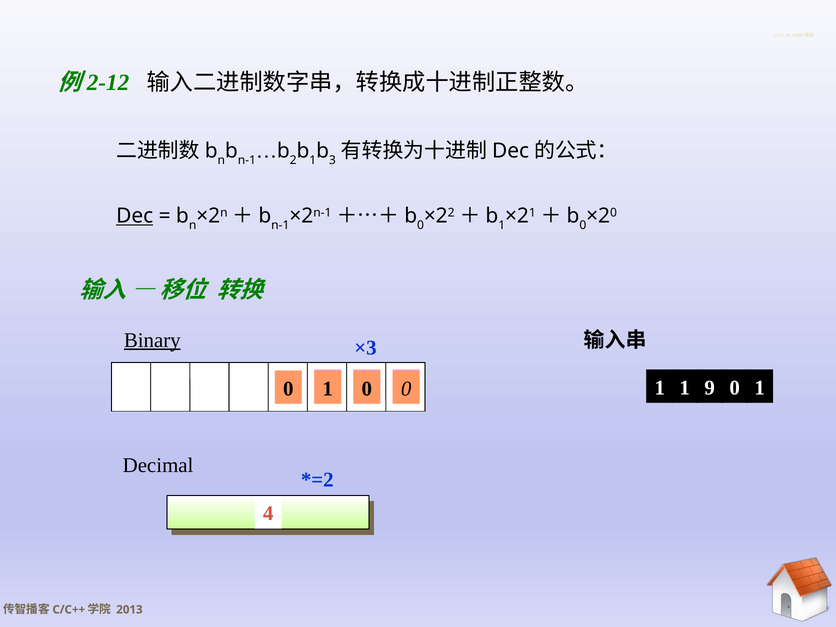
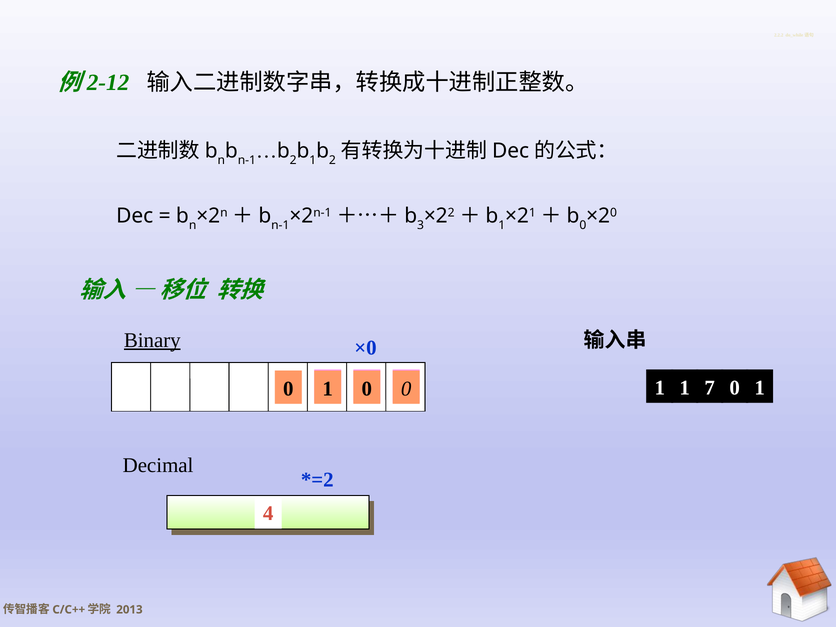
3: 3 -> 2 (332, 160)
Dec underline: present -> none (135, 216)
0: 0 -> 3 (421, 225)
×3: ×3 -> ×0 (365, 348)
9: 9 -> 7 (710, 388)
